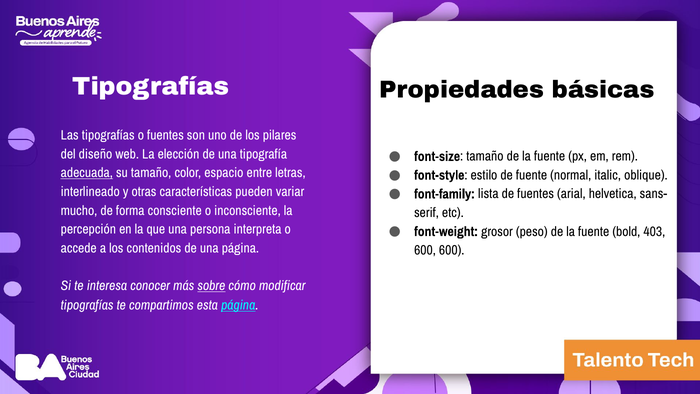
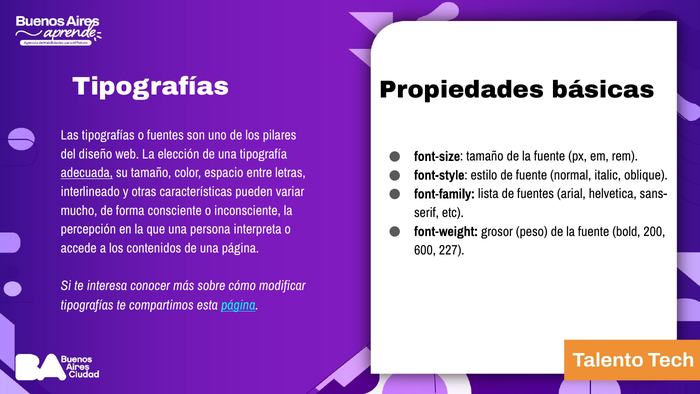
403: 403 -> 200 (654, 231)
600 600: 600 -> 227 (452, 250)
sobre underline: present -> none (211, 286)
